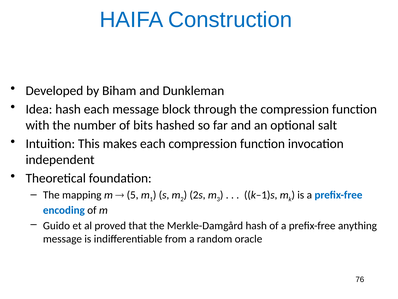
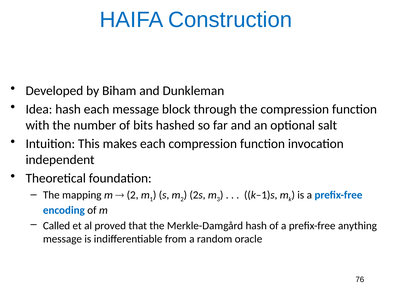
5: 5 -> 2 (133, 195)
Guido: Guido -> Called (57, 225)
